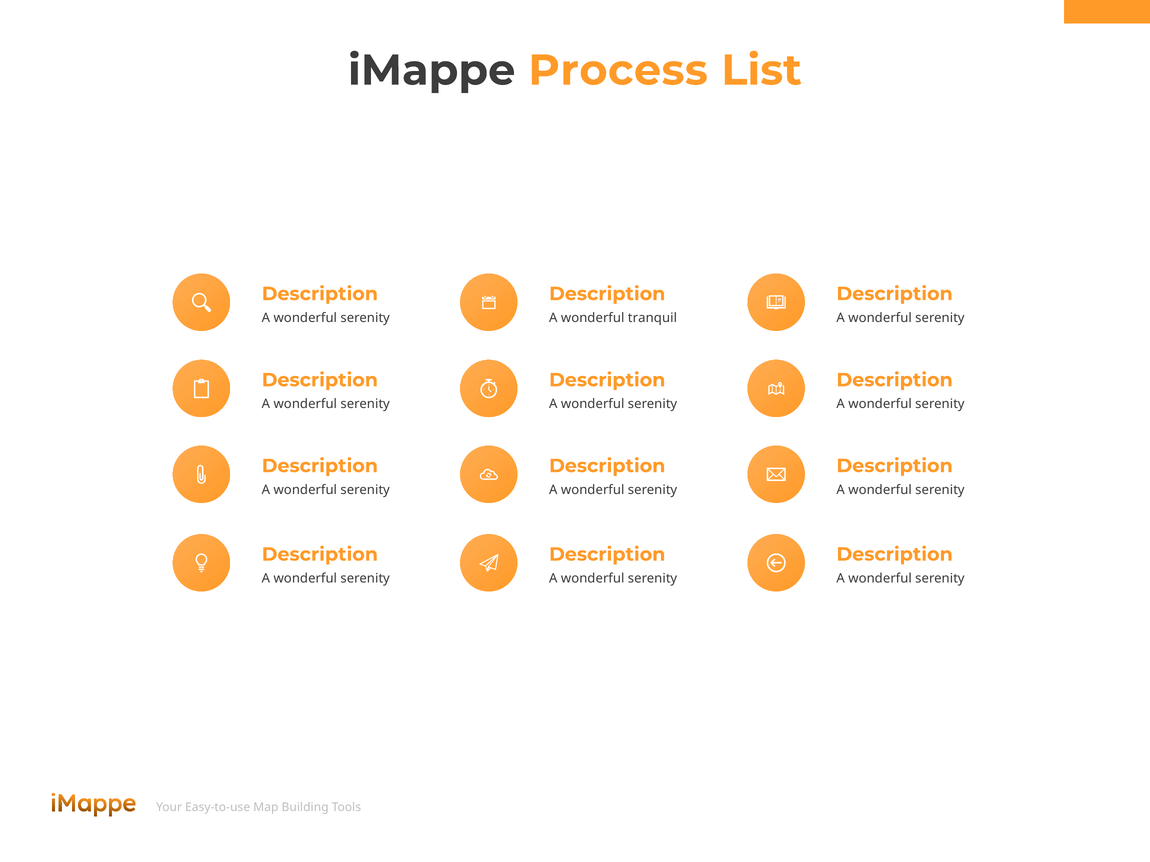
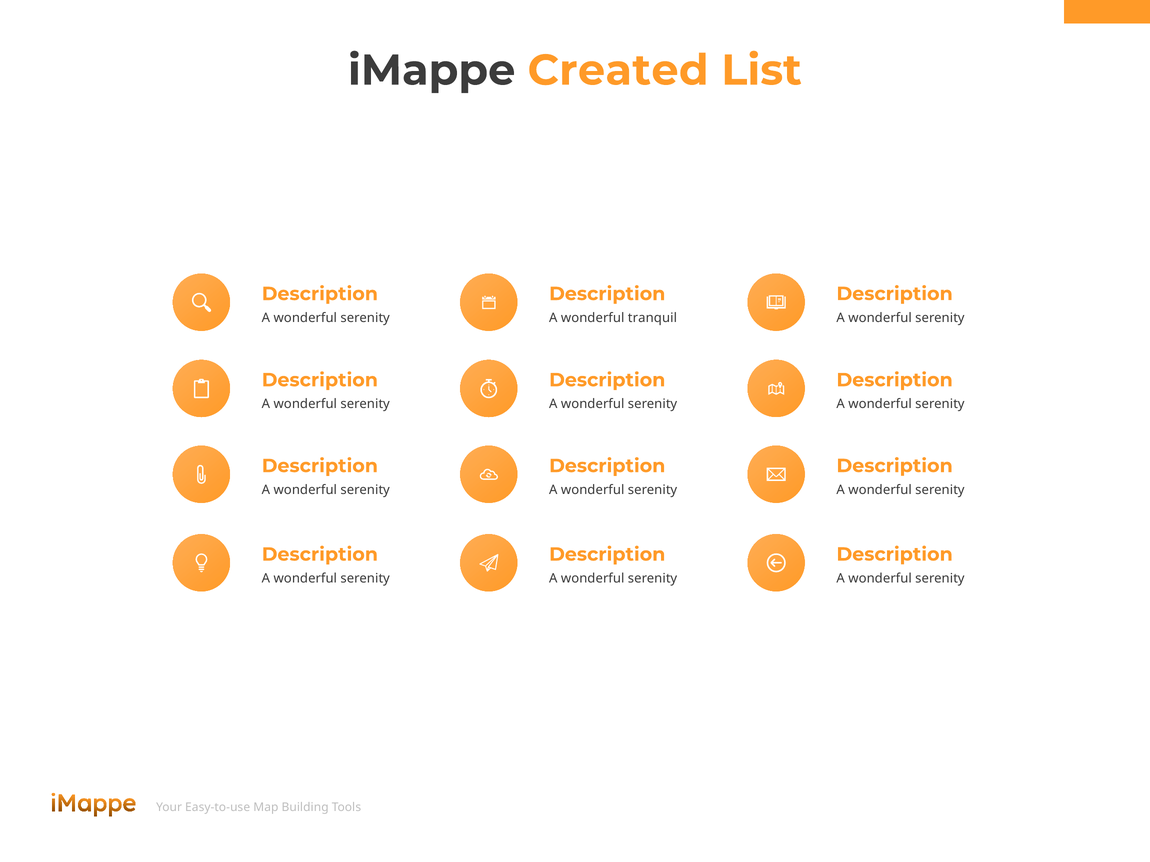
Process: Process -> Created (618, 70)
